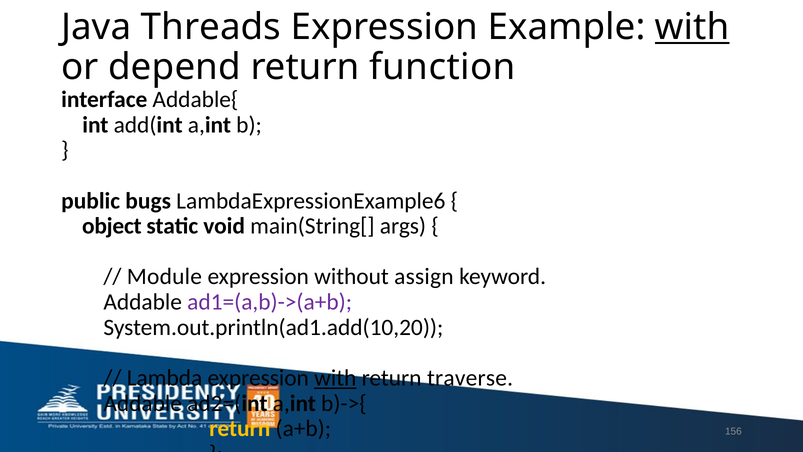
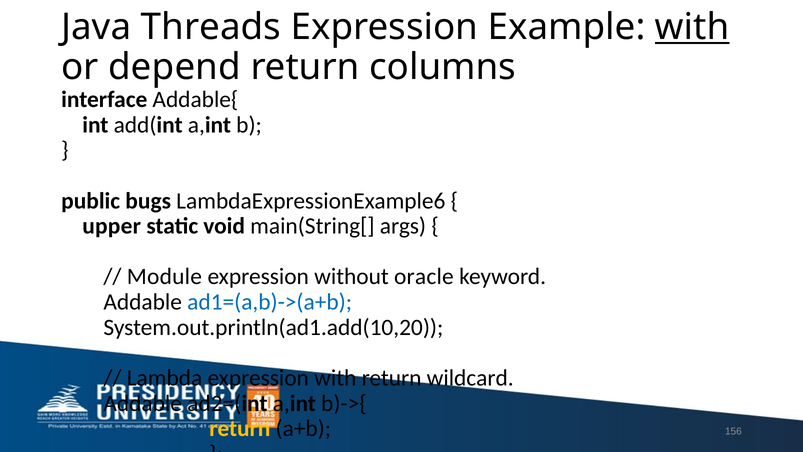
function: function -> columns (443, 67)
object: object -> upper (112, 226)
assign: assign -> oracle (424, 277)
ad1=(a,b)->(a+b colour: purple -> blue (270, 302)
with underline: present -> none (335, 378)
traverse: traverse -> wildcard (470, 378)
